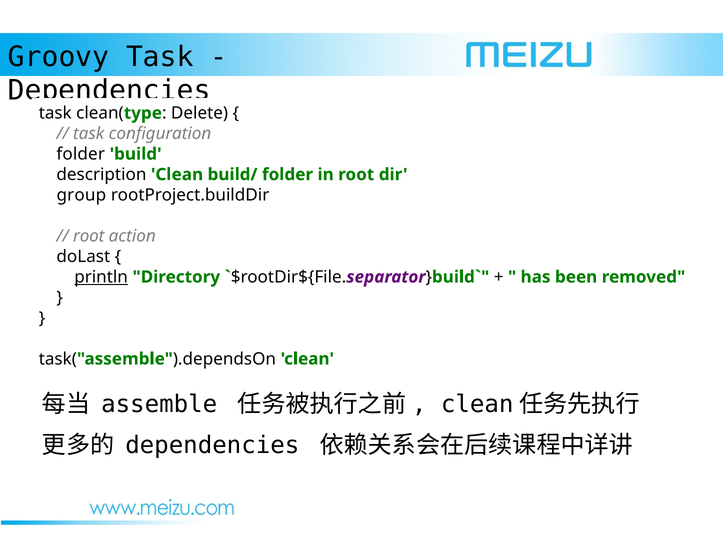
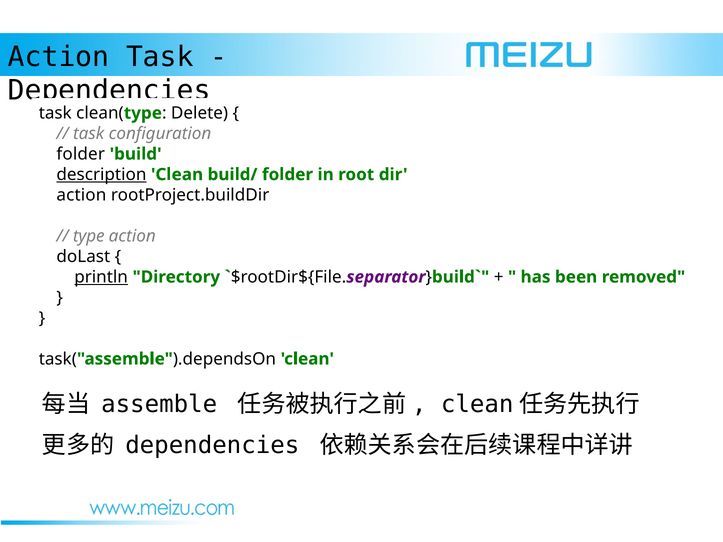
Groovy: Groovy -> Action (59, 57)
description underline: none -> present (101, 175)
group: group -> action (81, 195)
root: root -> type (89, 236)
